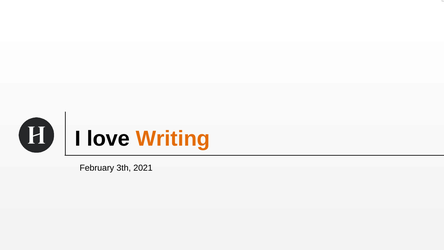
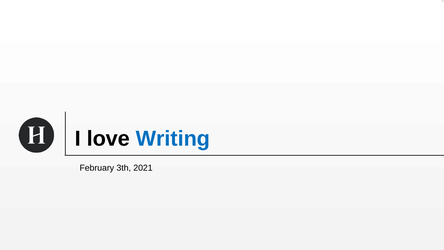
Writing colour: orange -> blue (173, 139)
